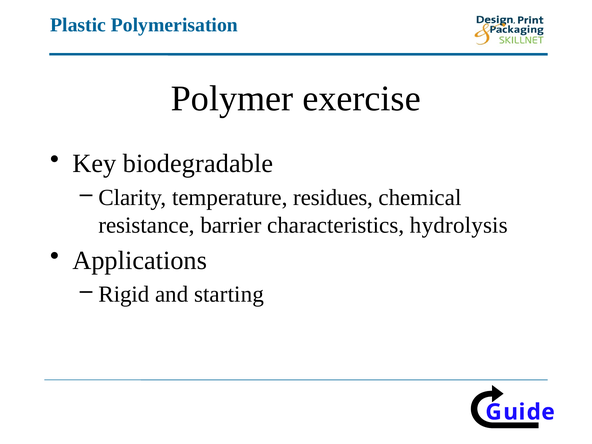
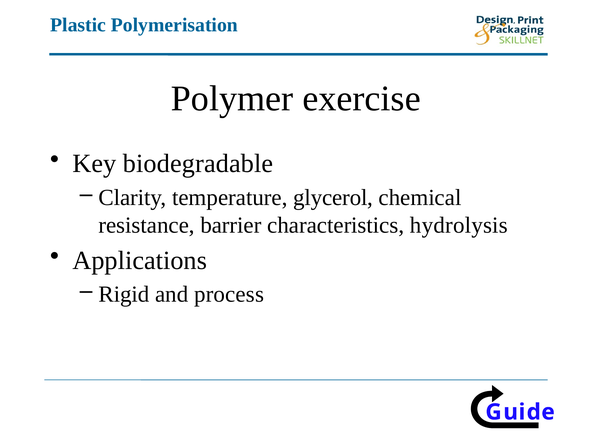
residues: residues -> glycerol (333, 198)
starting: starting -> process (229, 294)
